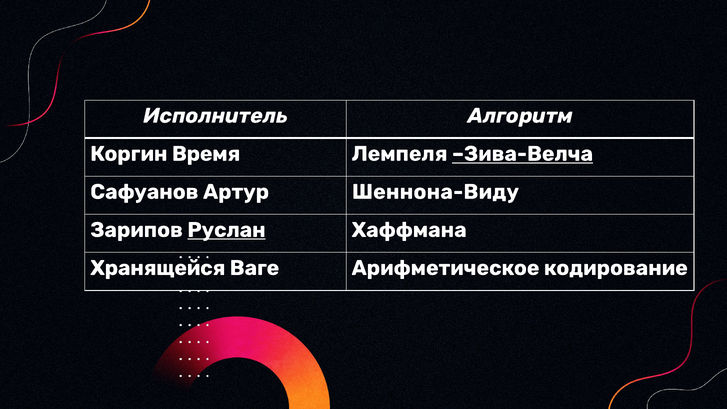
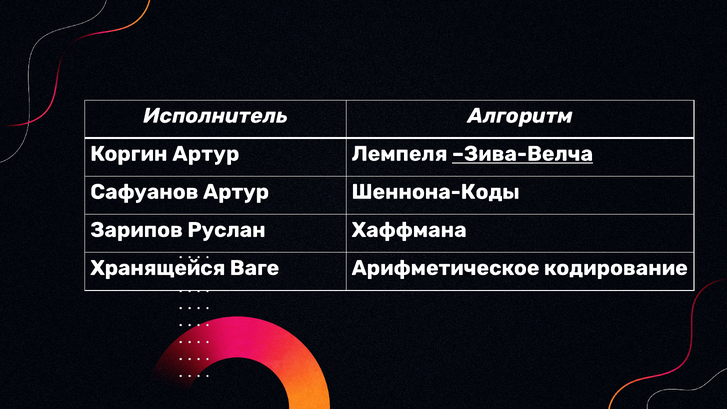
Коргин Время: Время -> Артур (206, 154)
Шеннона-Виду: Шеннона-Виду -> Шеннона-Коды (436, 192)
Руслан underline: present -> none (227, 230)
